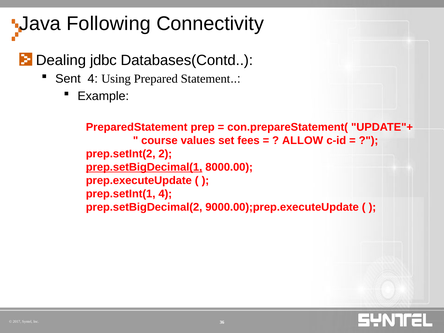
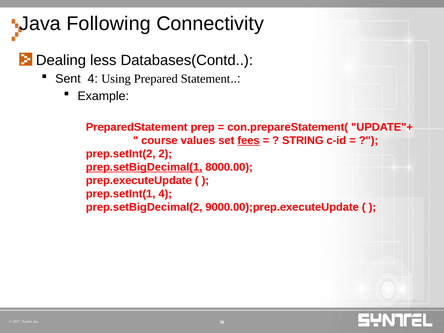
jdbc: jdbc -> less (103, 60)
fees underline: none -> present (249, 141)
ALLOW: ALLOW -> STRING (303, 141)
